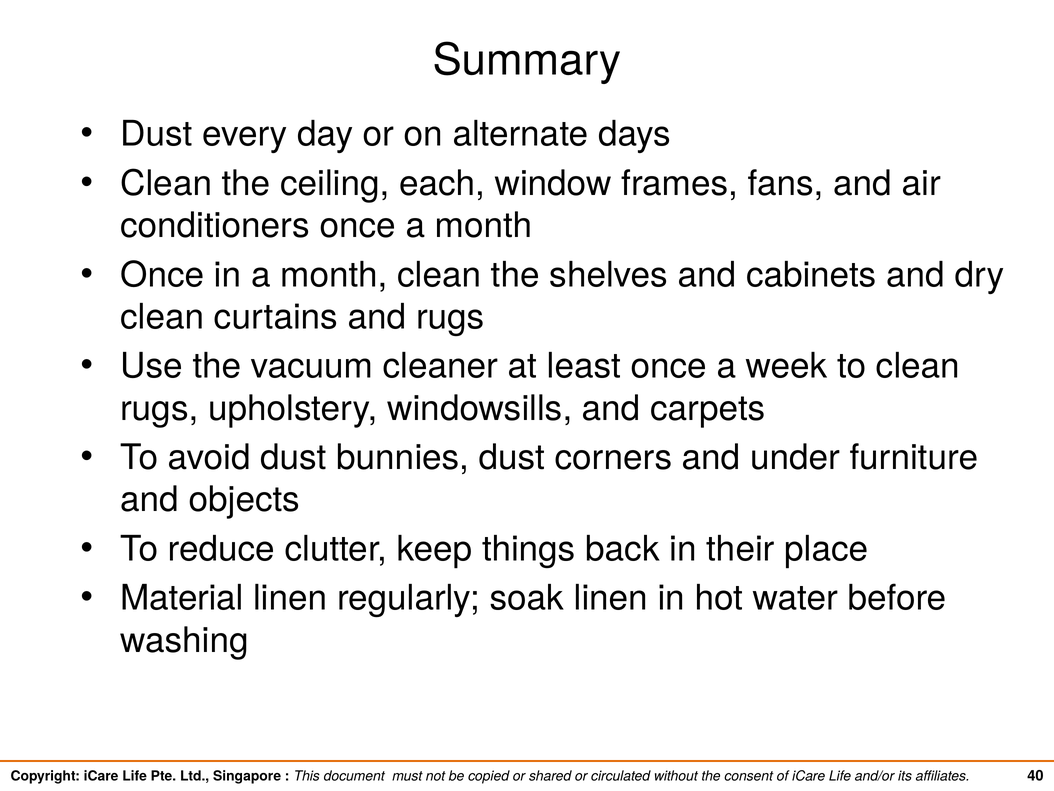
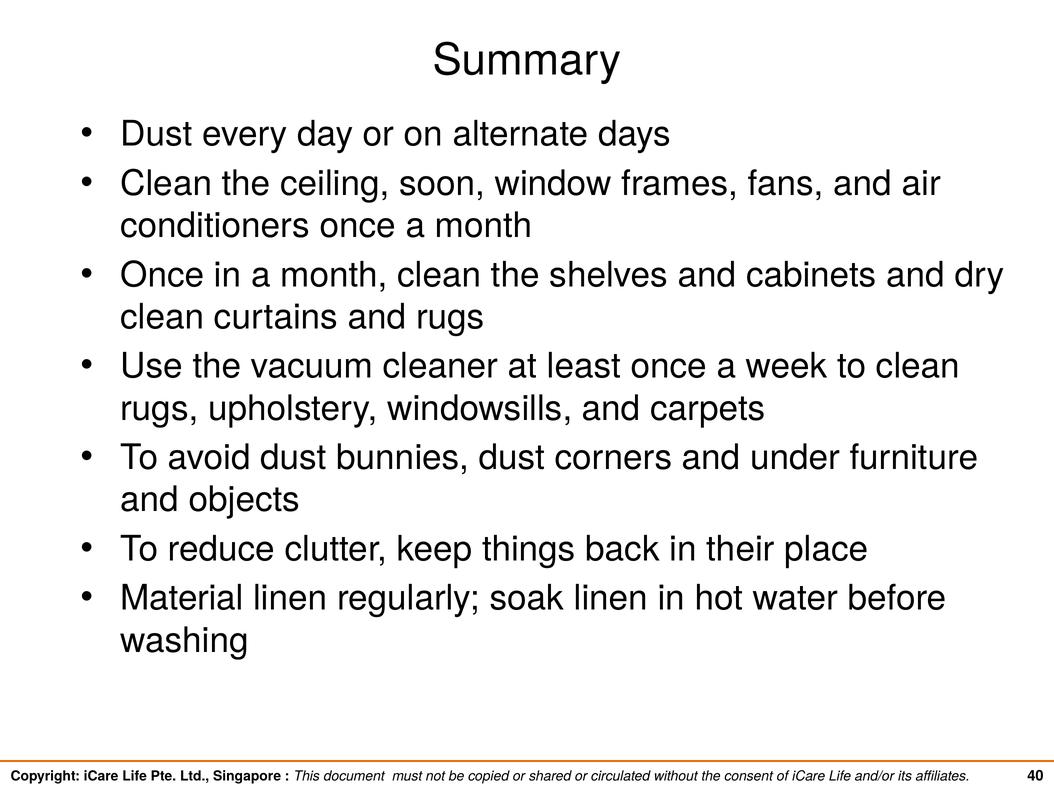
each: each -> soon (442, 183)
